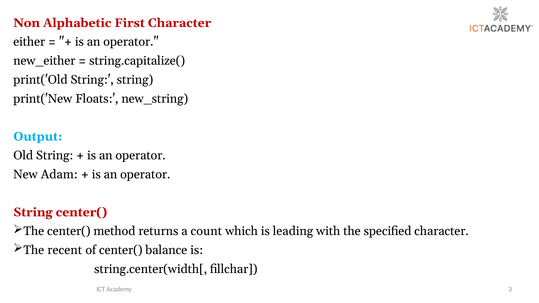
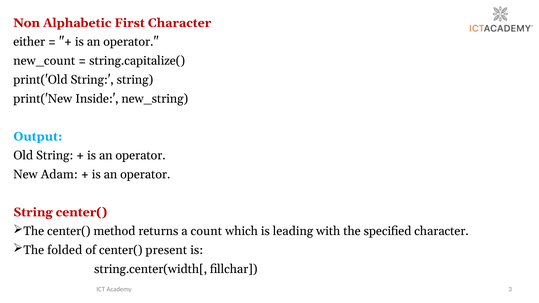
new_either: new_either -> new_count (44, 61)
Floats: Floats -> Inside (97, 99)
recent: recent -> folded (65, 250)
balance: balance -> present (166, 250)
